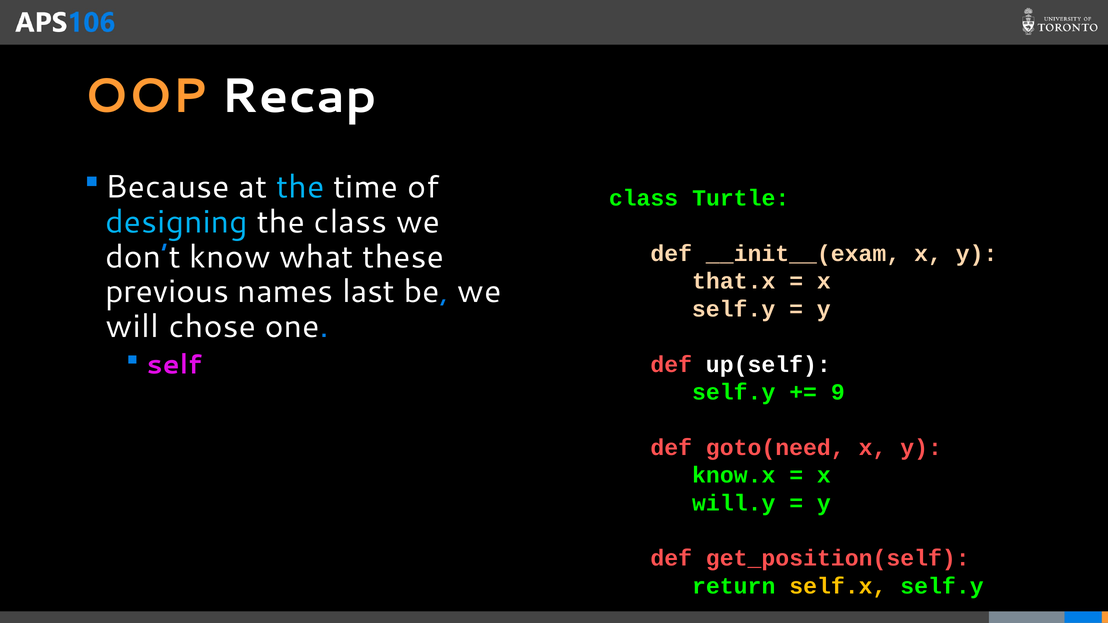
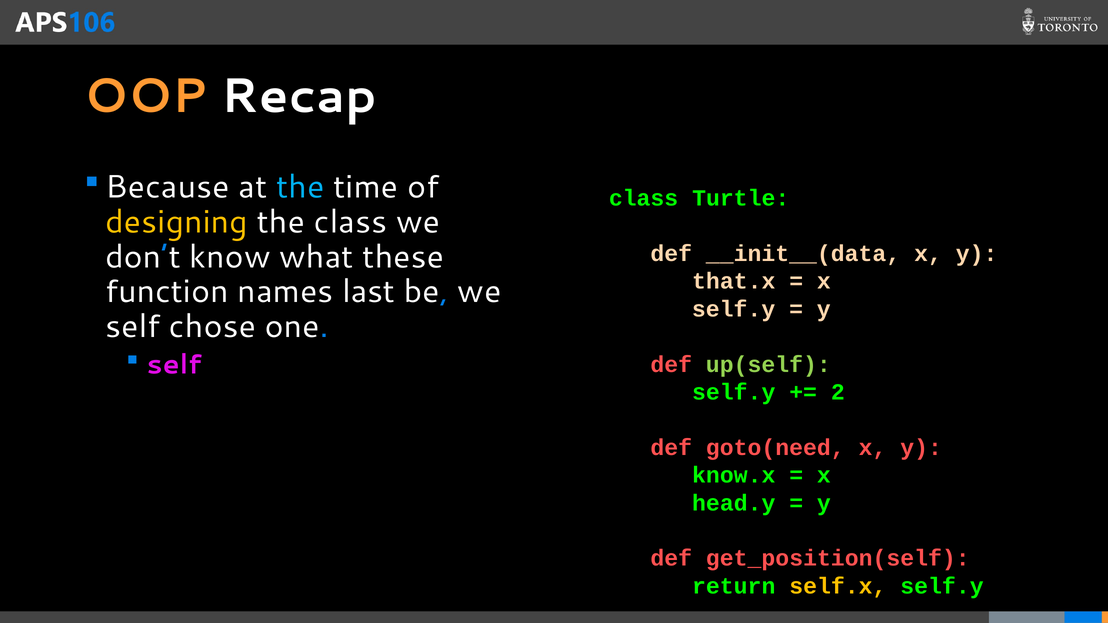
designing colour: light blue -> yellow (177, 222)
__init__(exam: __init__(exam -> __init__(data (803, 254)
previous: previous -> function (167, 292)
will: will -> self (133, 327)
up(self colour: white -> light green (768, 365)
9: 9 -> 2 (838, 392)
will.y: will.y -> head.y (734, 503)
